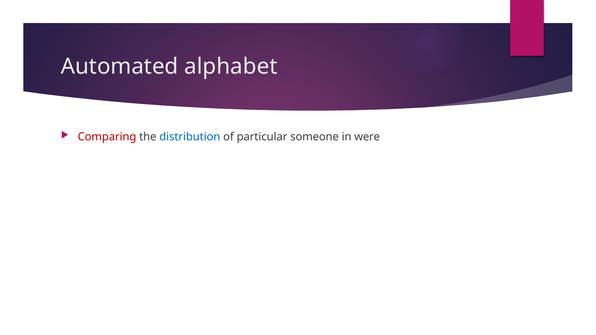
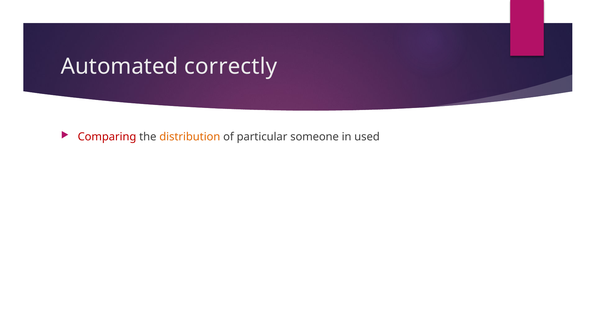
alphabet: alphabet -> correctly (231, 66)
distribution colour: blue -> orange (190, 137)
were: were -> used (367, 137)
